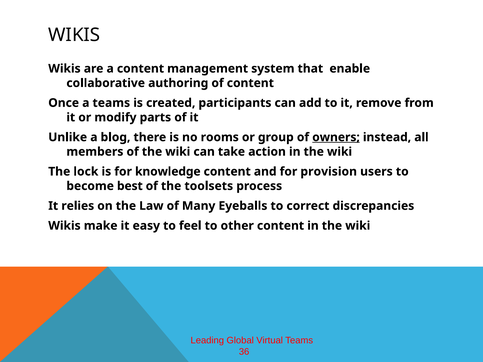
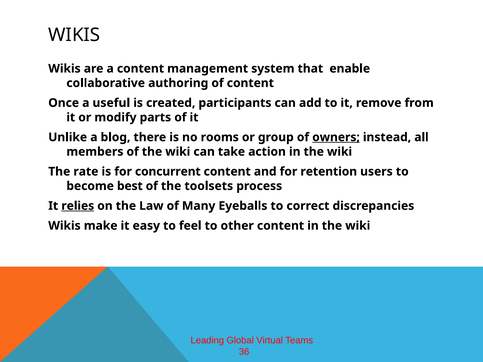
a teams: teams -> useful (111, 103)
lock: lock -> rate (86, 172)
knowledge: knowledge -> concurrent (168, 172)
provision: provision -> retention (329, 172)
relies underline: none -> present (78, 206)
